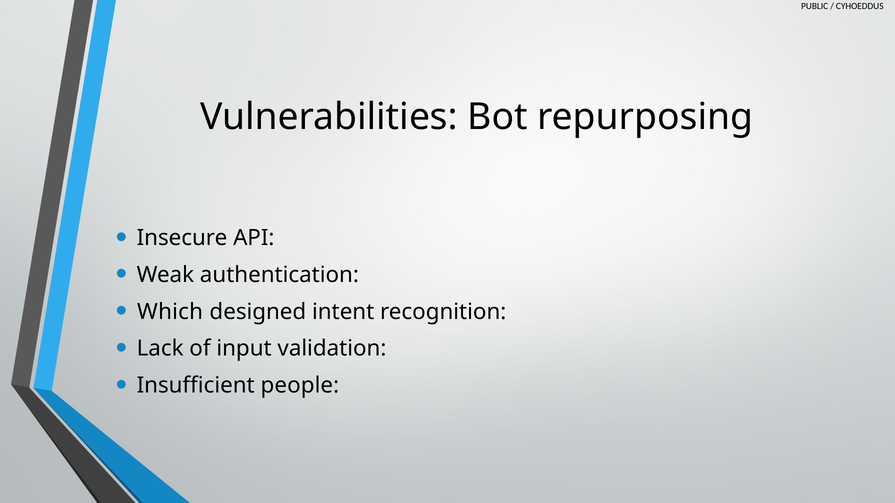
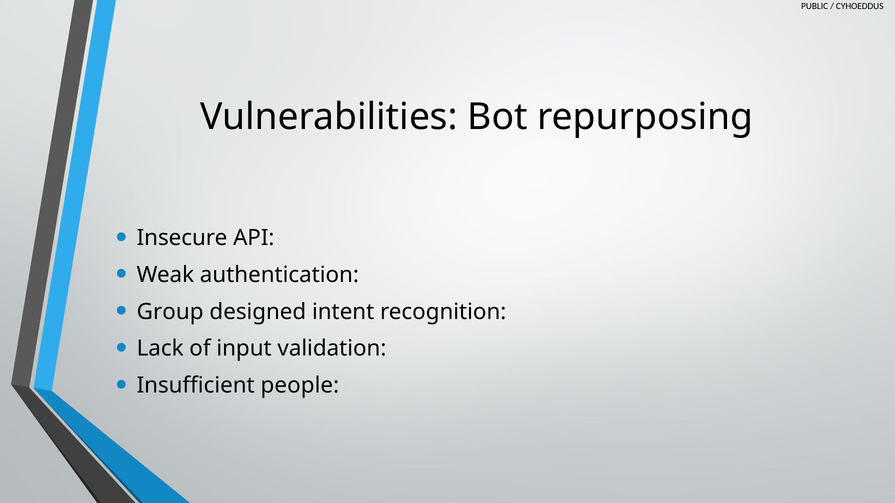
Which: Which -> Group (170, 312)
